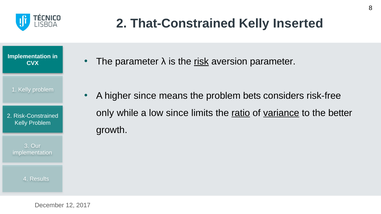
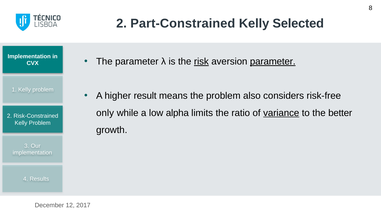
That-Constrained: That-Constrained -> Part-Constrained (183, 23)
Inserted: Inserted -> Selected (298, 23)
parameter underline: none -> present (273, 62)
higher since: since -> result (145, 96)
bets: bets -> also (252, 96)
low since: since -> alpha (177, 113)
ratio underline: present -> none (241, 113)
